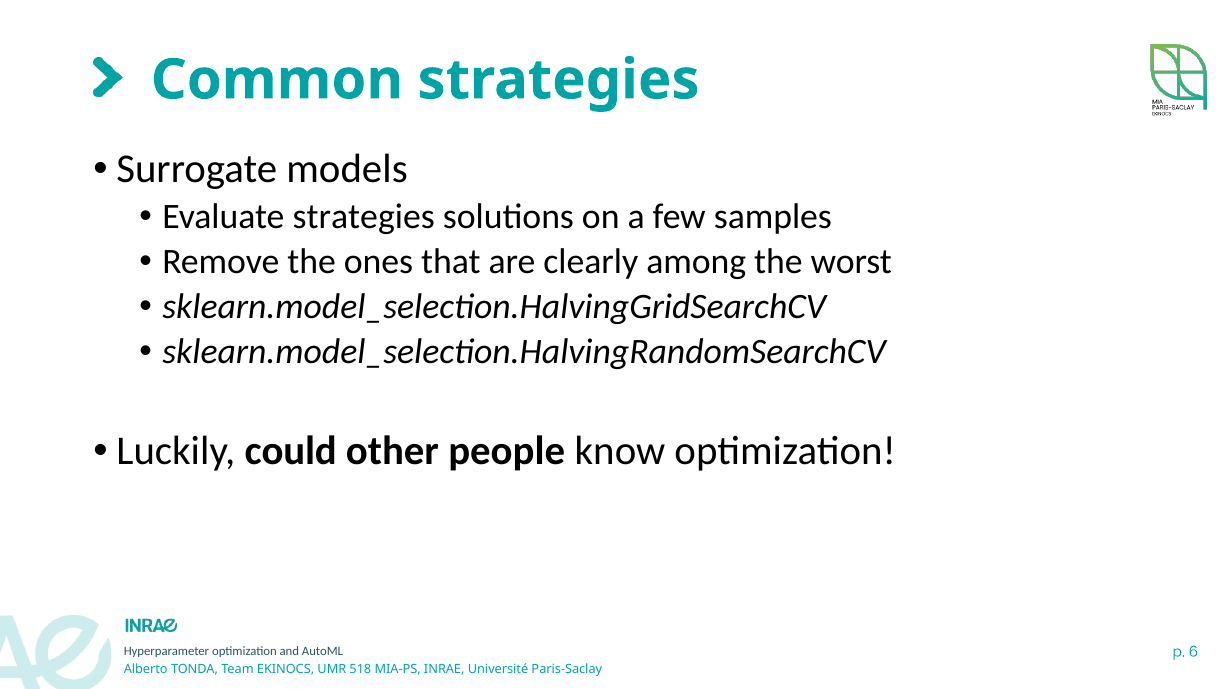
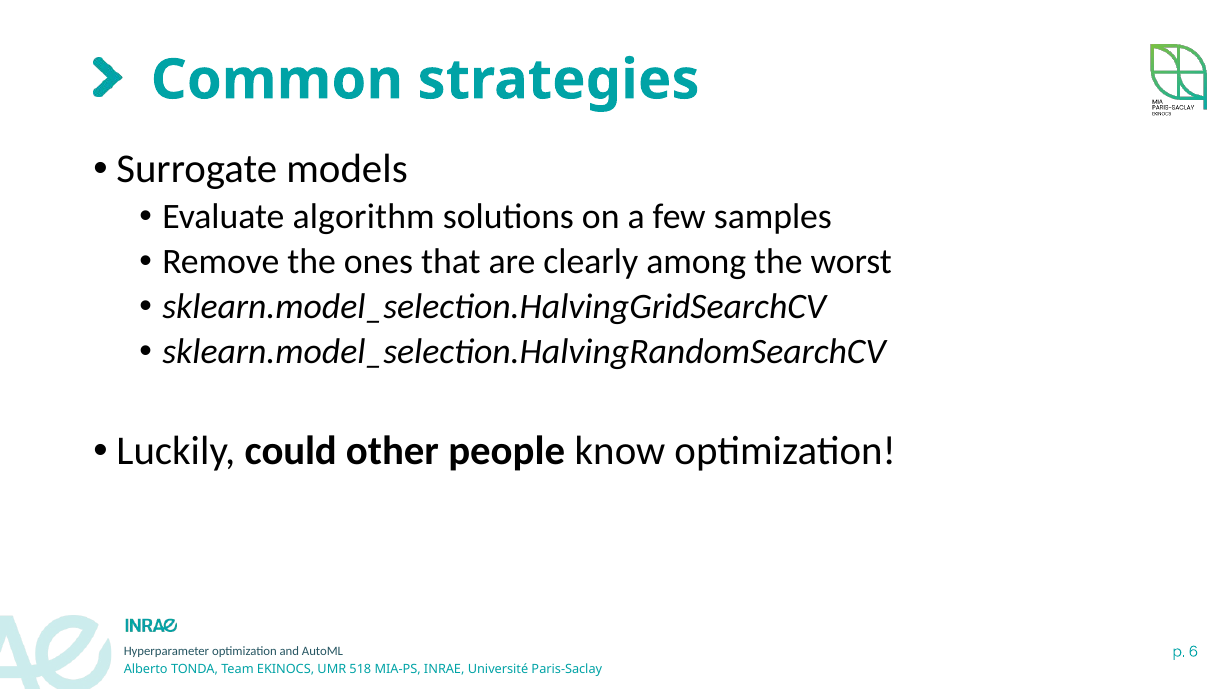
Evaluate strategies: strategies -> algorithm (364, 217)
